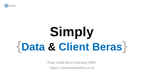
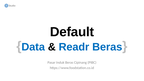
Simply: Simply -> Default (72, 32)
Client: Client -> Readr (74, 47)
